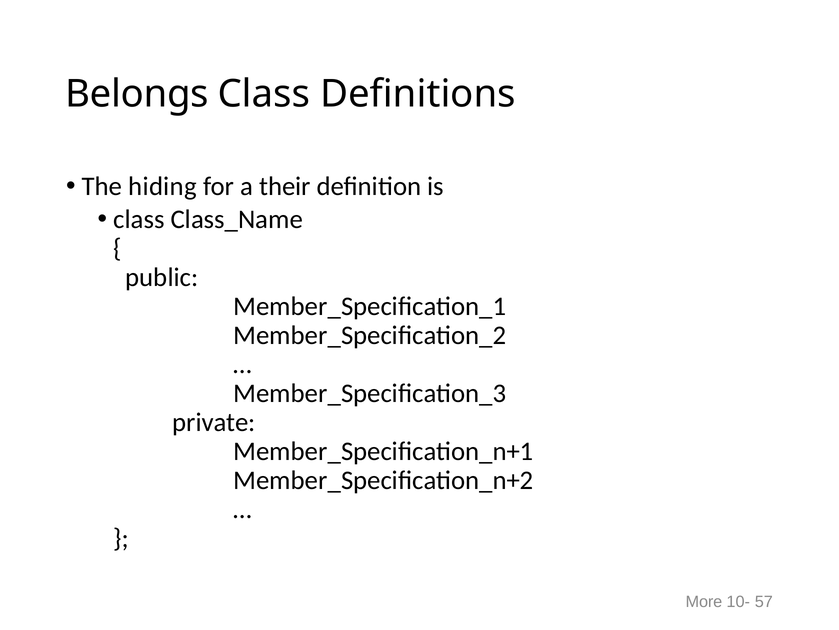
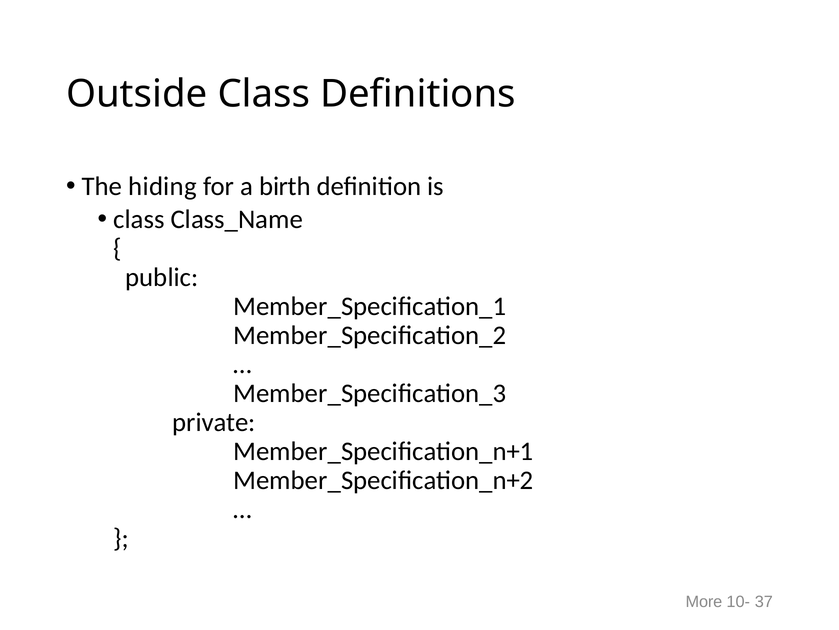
Belongs: Belongs -> Outside (137, 94)
their: their -> birth (285, 186)
57: 57 -> 37 (764, 601)
